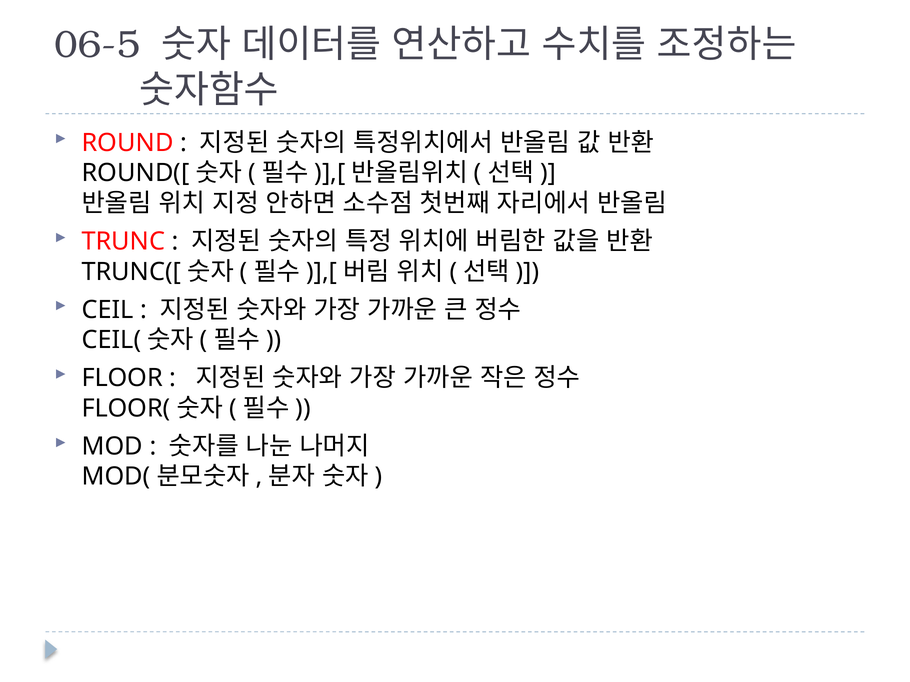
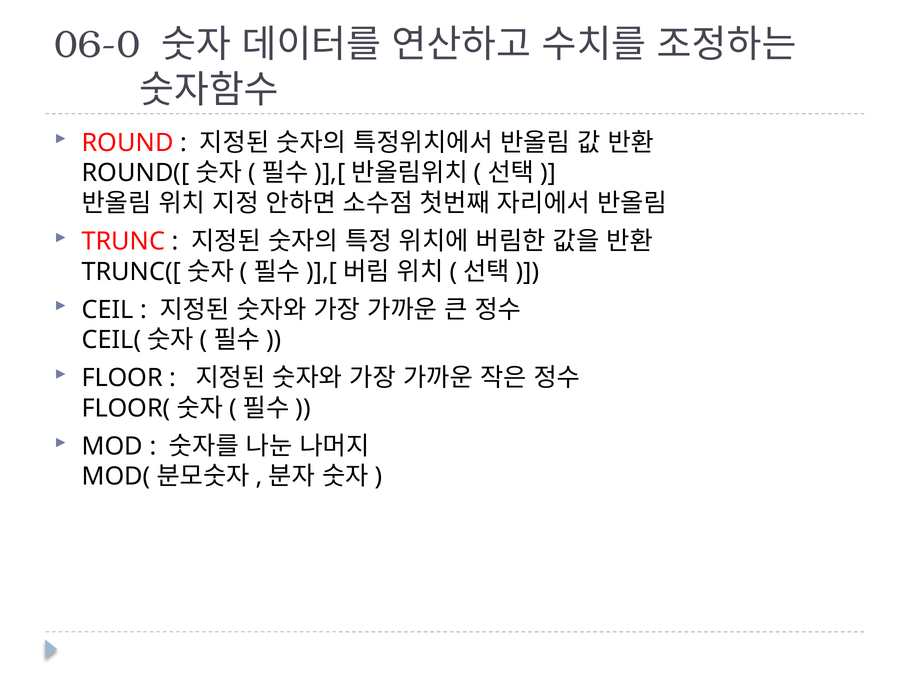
06-5: 06-5 -> 06-0 (97, 45)
